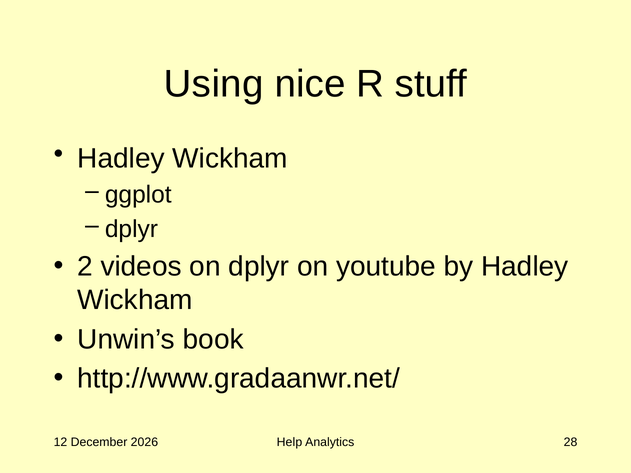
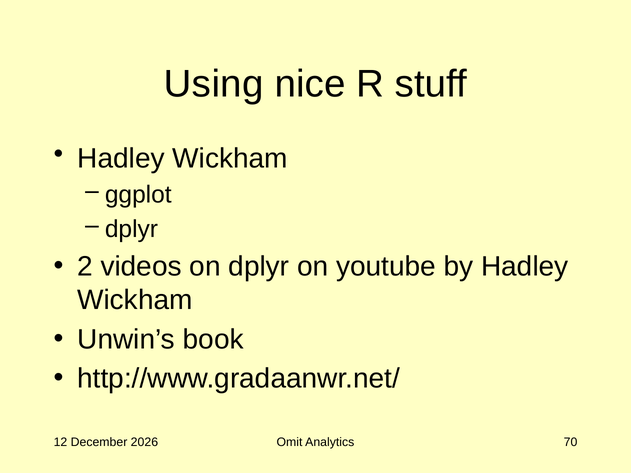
Help: Help -> Omit (289, 443)
28: 28 -> 70 (571, 443)
